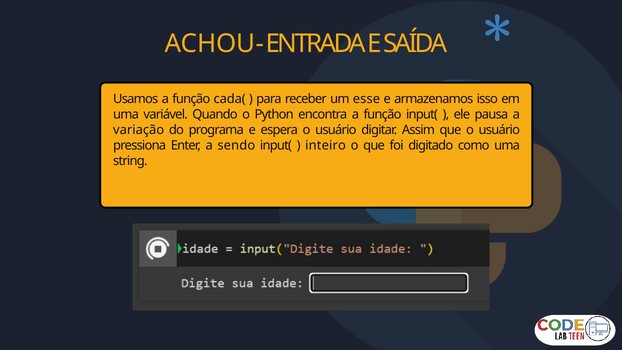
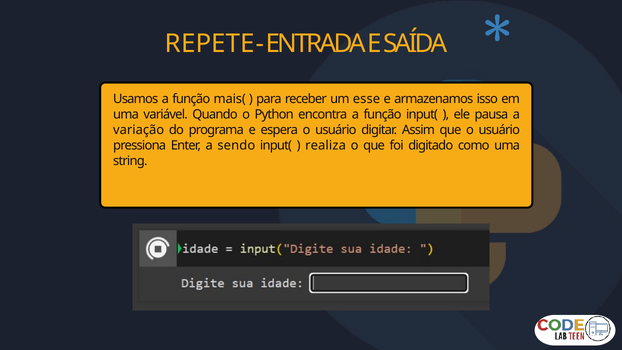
ACHOU: ACHOU -> REPETE (210, 44)
cada(: cada( -> mais( (230, 99)
inteiro: inteiro -> realiza (326, 146)
